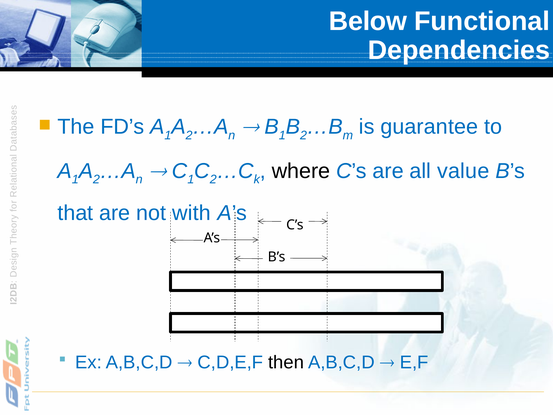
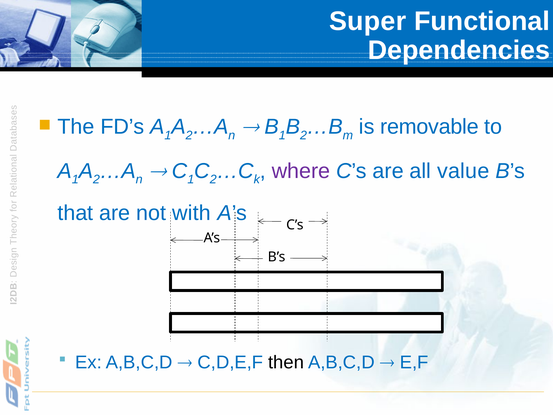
Below: Below -> Super (368, 21)
guarantee: guarantee -> removable (429, 127)
where colour: black -> purple (301, 171)
